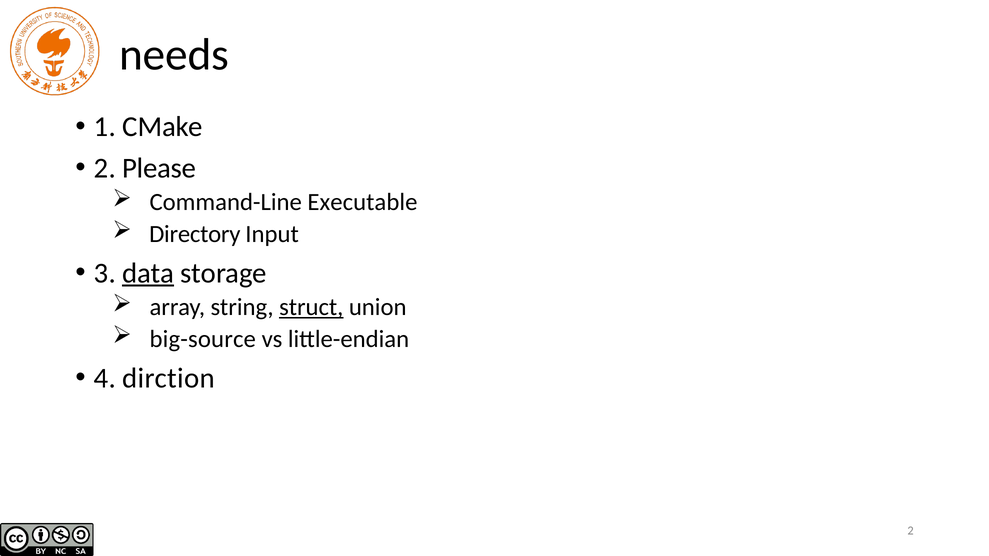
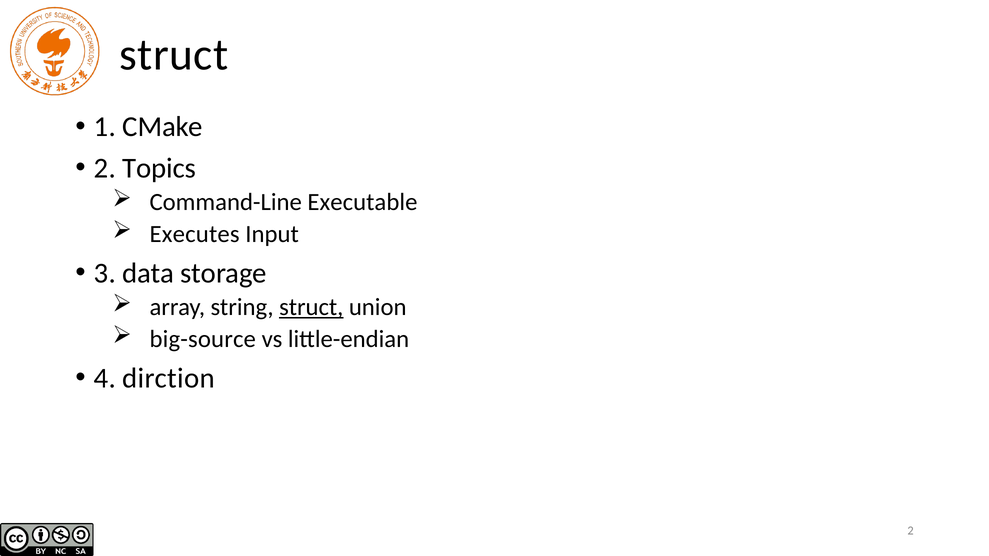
needs: needs -> struct (174, 55)
Please: Please -> Topics (159, 168)
Directory: Directory -> Executes (195, 234)
data underline: present -> none (148, 273)
